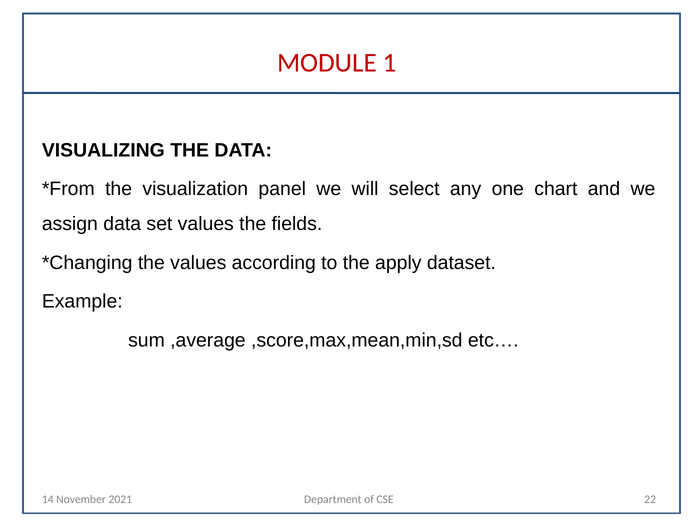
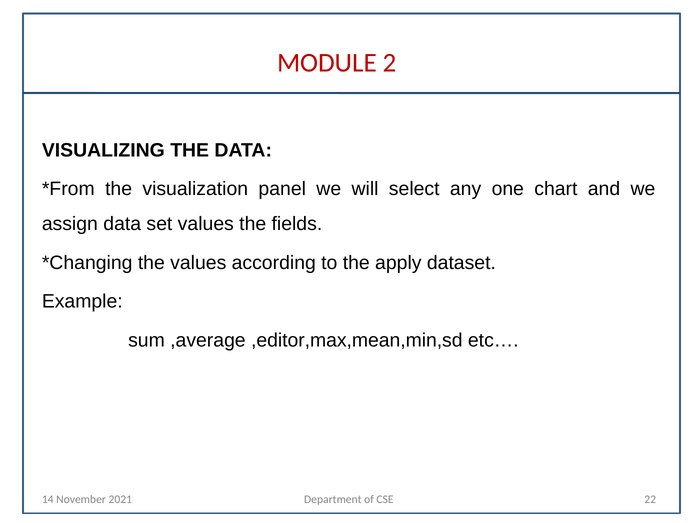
1: 1 -> 2 (390, 63)
,score,max,mean,min,sd: ,score,max,mean,min,sd -> ,editor,max,mean,min,sd (357, 341)
